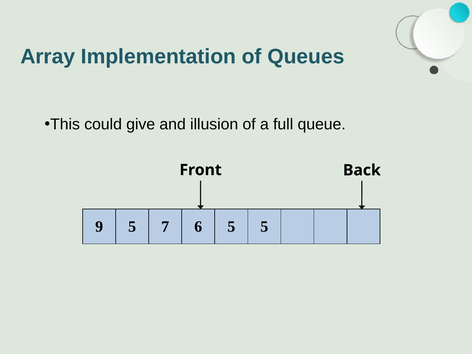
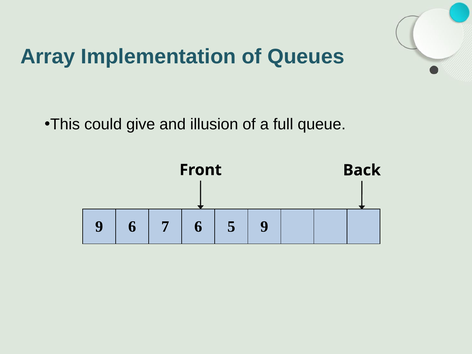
9 5: 5 -> 6 (132, 227)
5 5: 5 -> 9 (264, 227)
